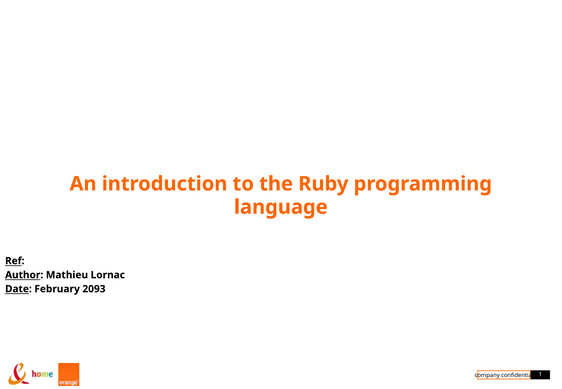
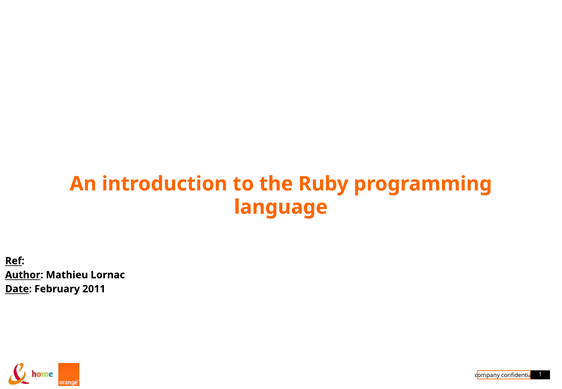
2093: 2093 -> 2011 (94, 289)
